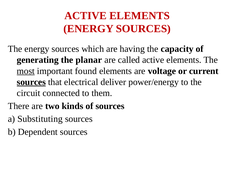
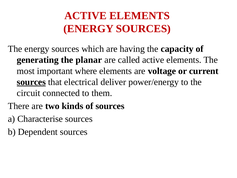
most underline: present -> none (26, 71)
found: found -> where (86, 71)
Substituting: Substituting -> Characterise (40, 119)
